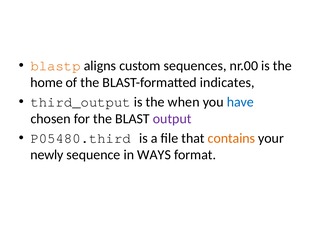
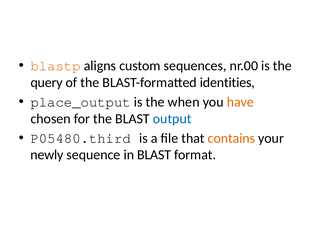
home: home -> query (47, 82)
indicates: indicates -> identities (227, 82)
third_output: third_output -> place_output (81, 102)
have colour: blue -> orange (240, 102)
output colour: purple -> blue (172, 119)
in WAYS: WAYS -> BLAST (154, 155)
